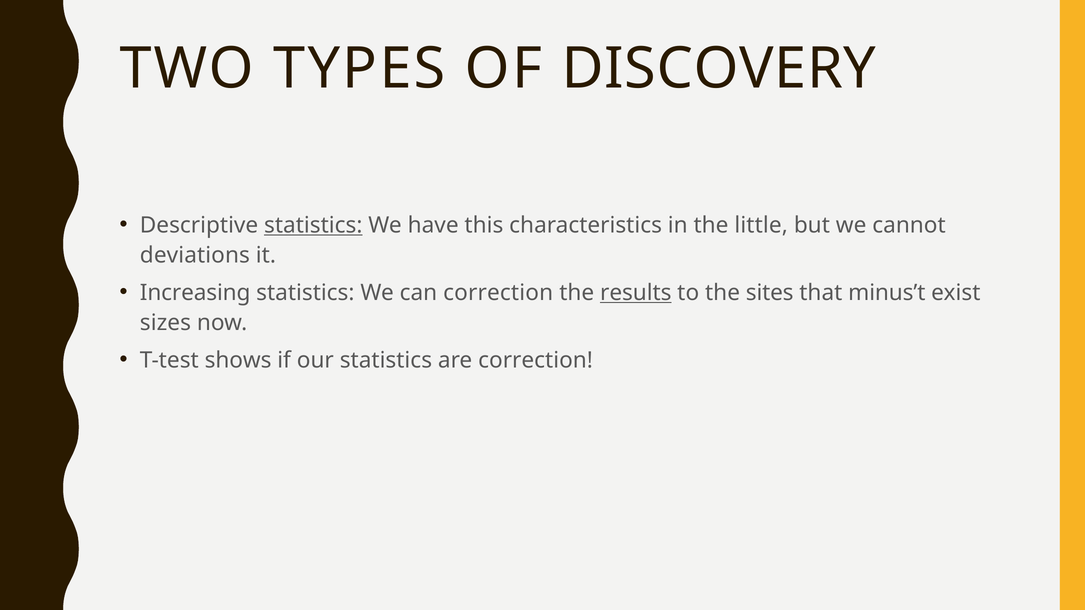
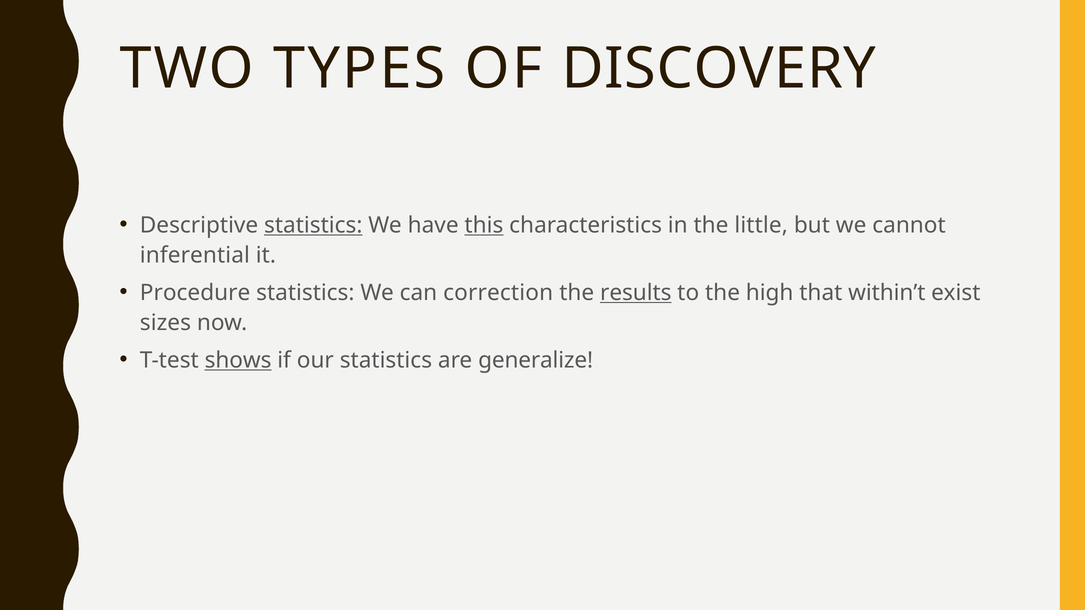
this underline: none -> present (484, 225)
deviations: deviations -> inferential (195, 255)
Increasing: Increasing -> Procedure (195, 293)
sites: sites -> high (770, 293)
minus’t: minus’t -> within’t (887, 293)
shows underline: none -> present (238, 360)
are correction: correction -> generalize (536, 360)
